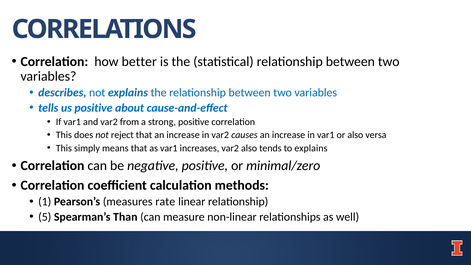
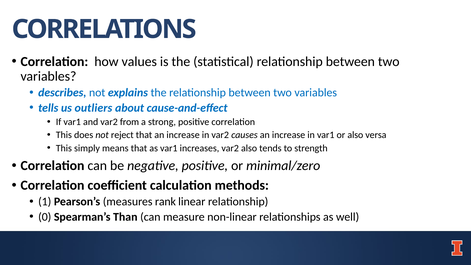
better: better -> values (139, 62)
us positive: positive -> outliers (93, 108)
to explains: explains -> strength (311, 148)
rate: rate -> rank (165, 202)
5: 5 -> 0 (45, 217)
